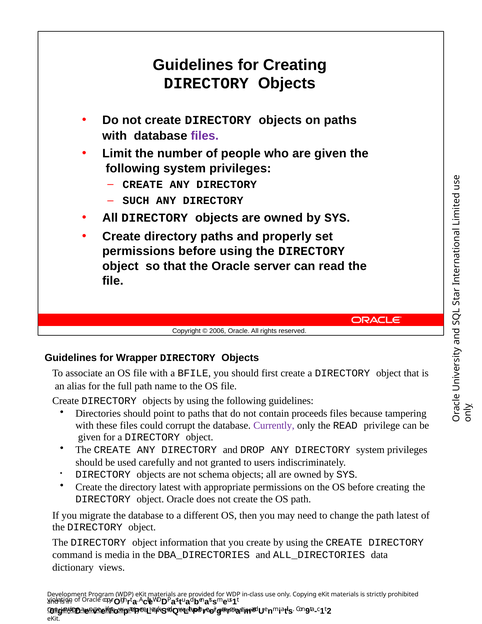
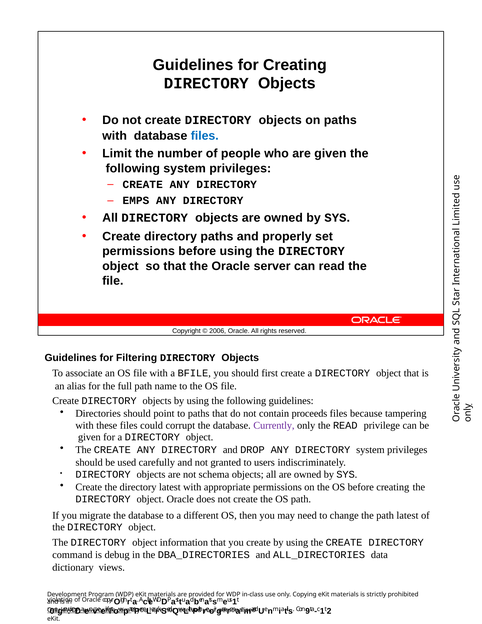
files colour: purple -> blue (205, 136)
SUCH: SUCH -> EMPS (136, 201)
Wrapper: Wrapper -> Filtering (137, 358)
media: media -> debug (117, 555)
